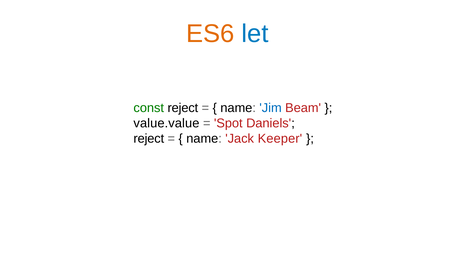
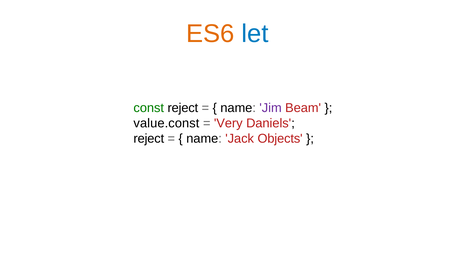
Jim colour: blue -> purple (271, 108)
value.value: value.value -> value.const (166, 123)
Spot: Spot -> Very (228, 123)
Keeper: Keeper -> Objects (280, 139)
